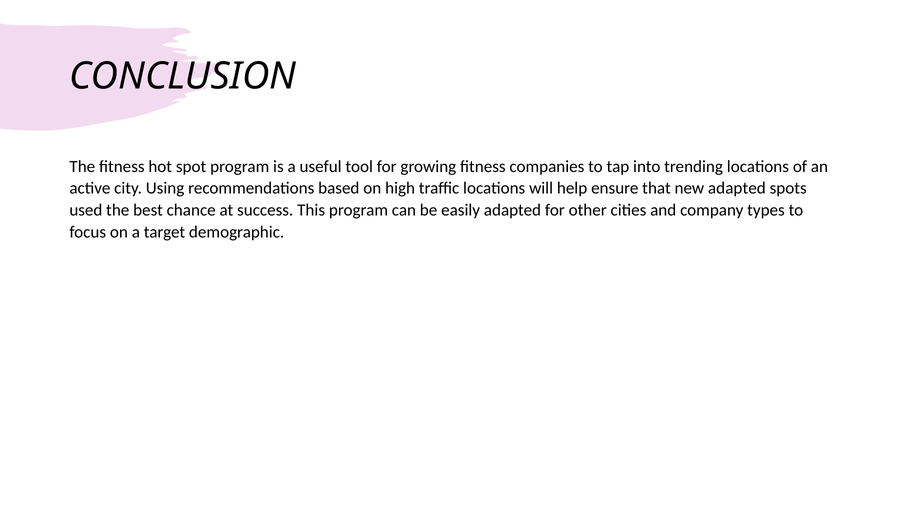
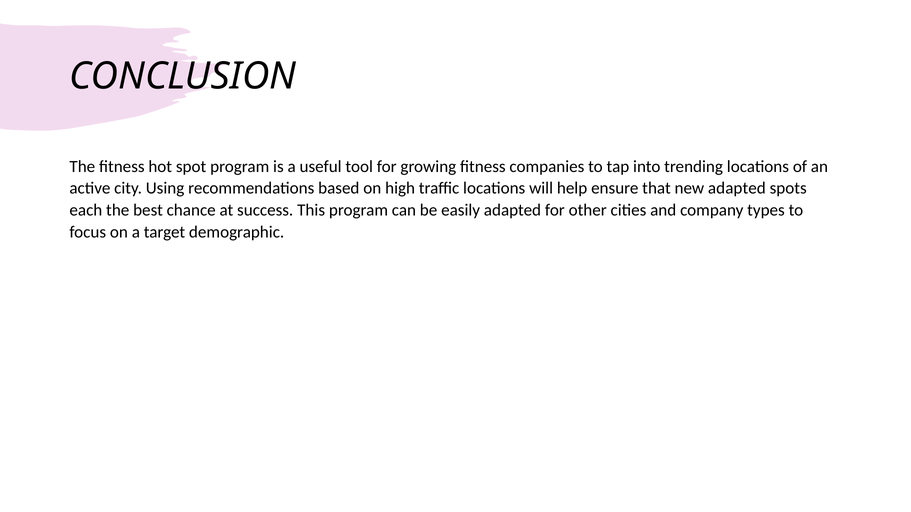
used: used -> each (86, 210)
